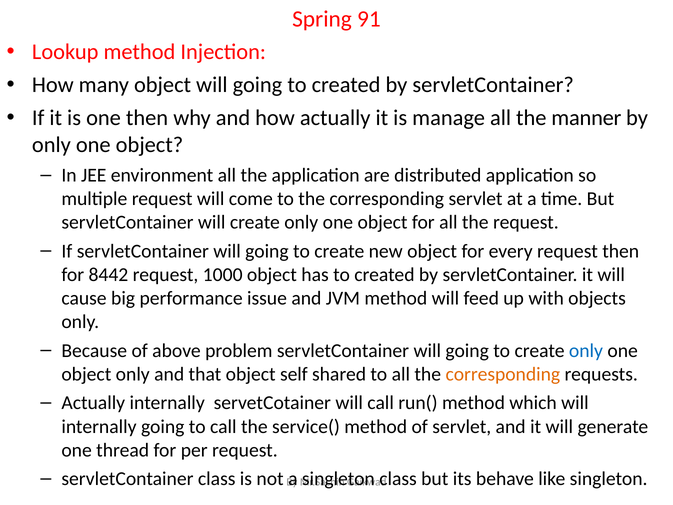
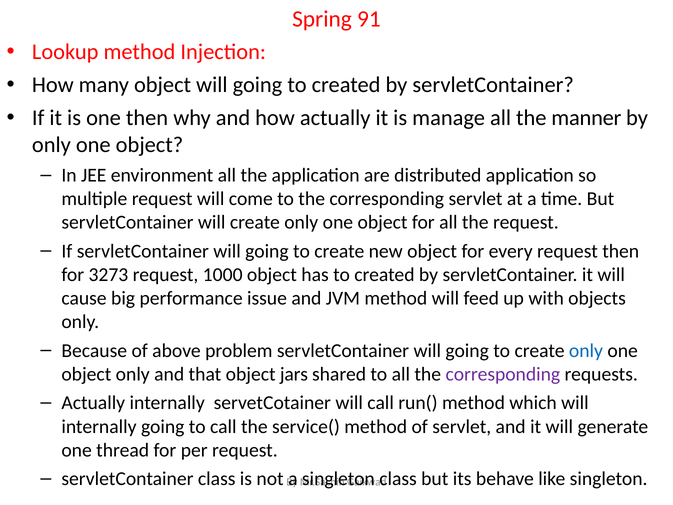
8442: 8442 -> 3273 (108, 275)
self: self -> jars (294, 374)
corresponding colour: orange -> purple (503, 374)
